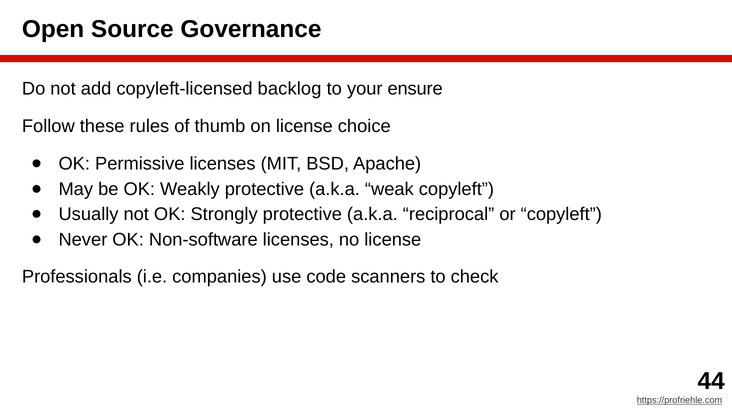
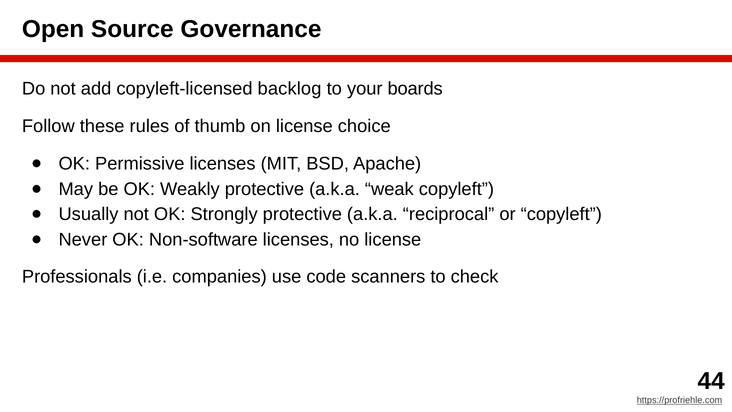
ensure: ensure -> boards (415, 89)
